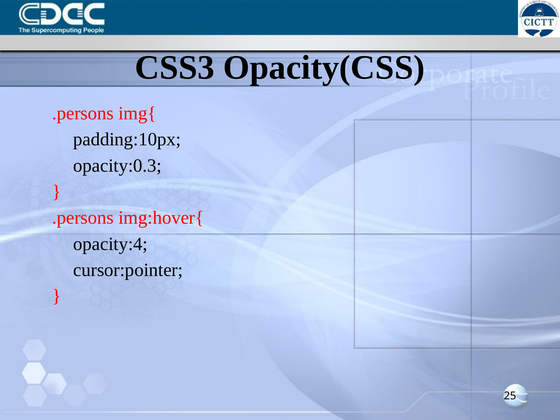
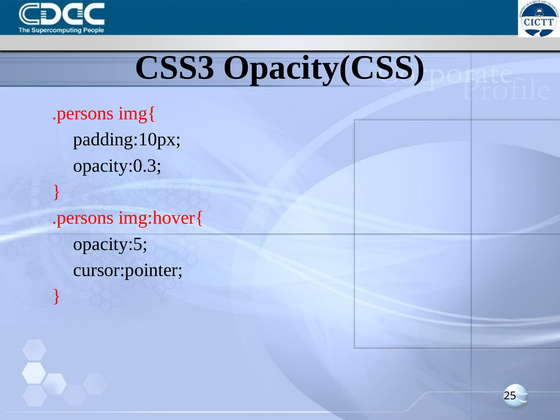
opacity:4: opacity:4 -> opacity:5 (110, 244)
